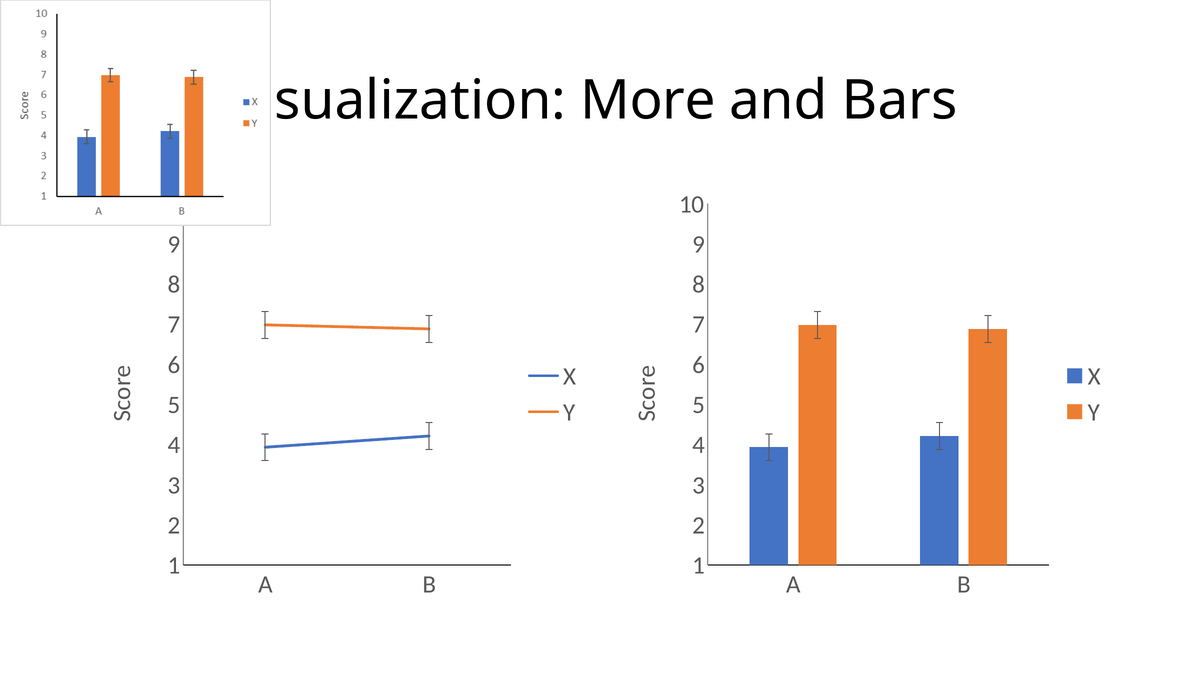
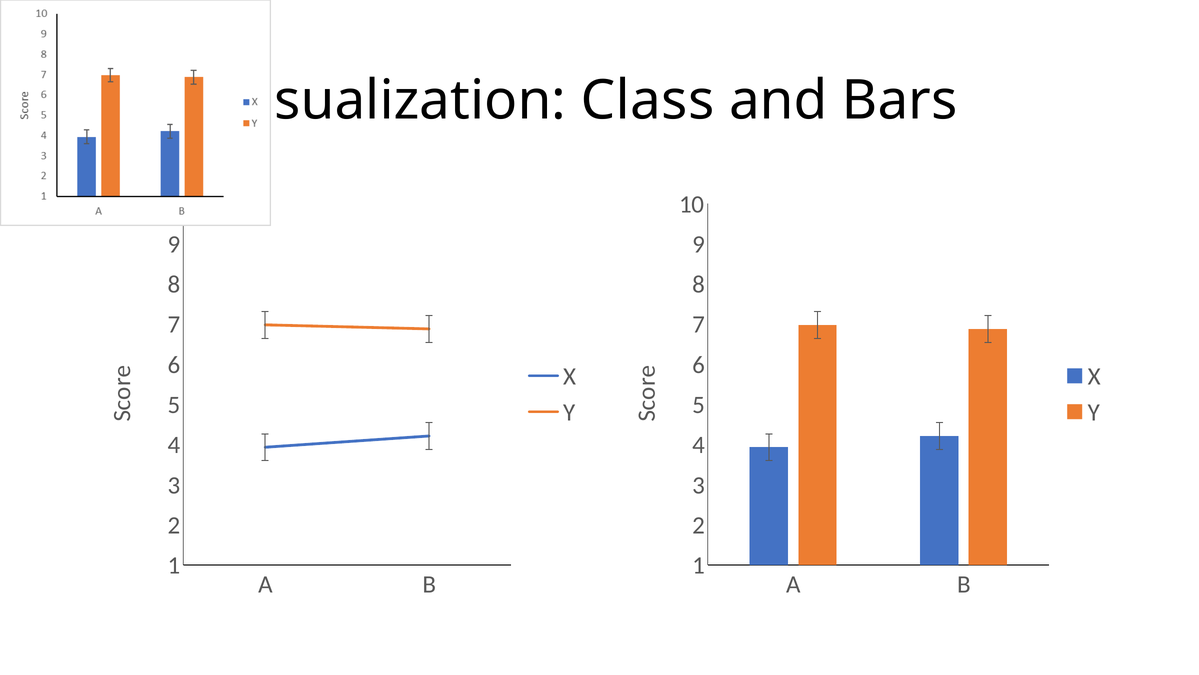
More: More -> Class (647, 101)
